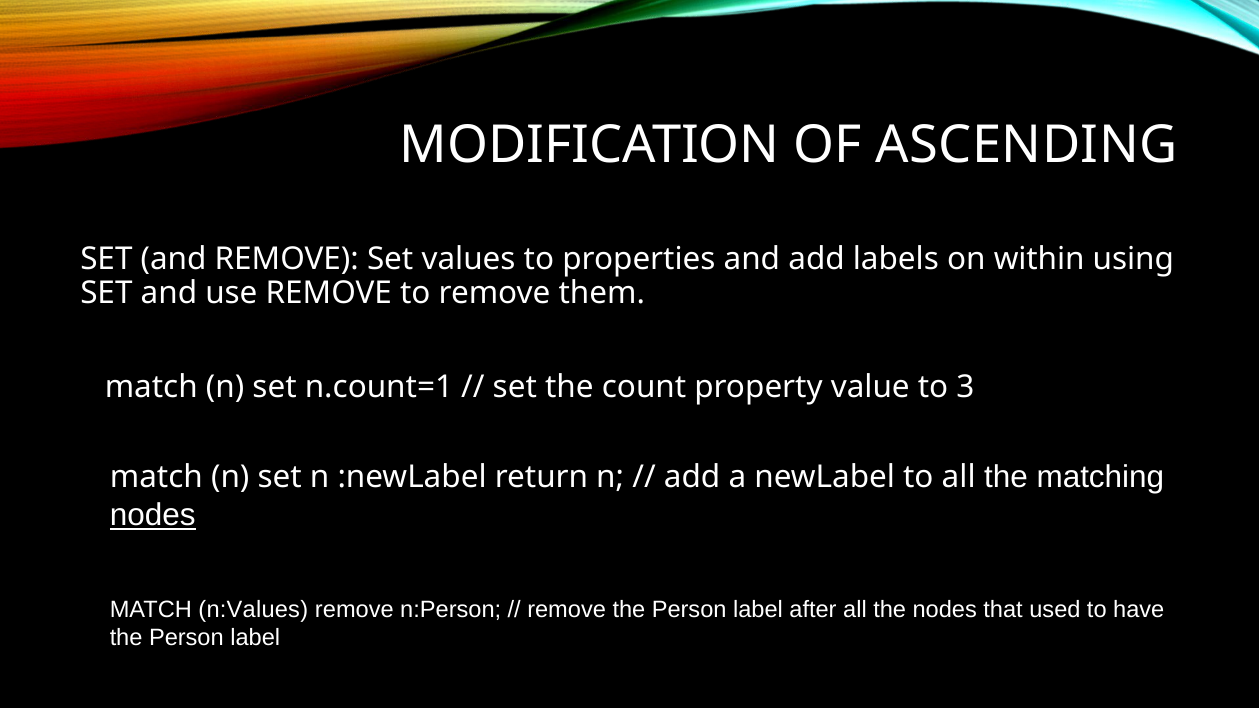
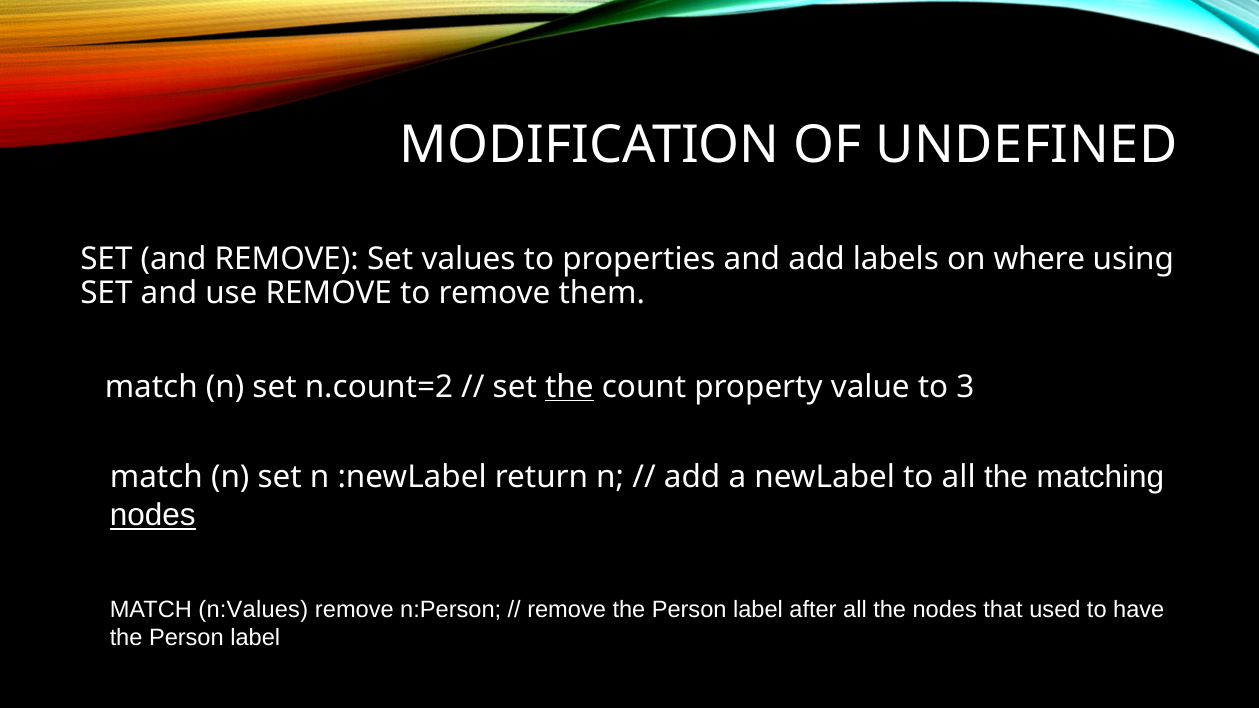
ASCENDING: ASCENDING -> UNDEFINED (1026, 145)
within: within -> where (1039, 259)
n.count=1: n.count=1 -> n.count=2 (379, 387)
the underline: none -> present (569, 387)
